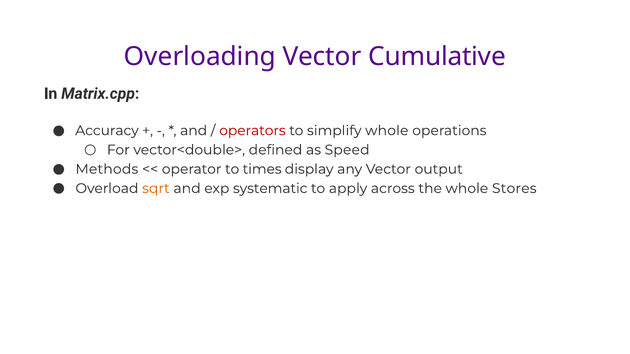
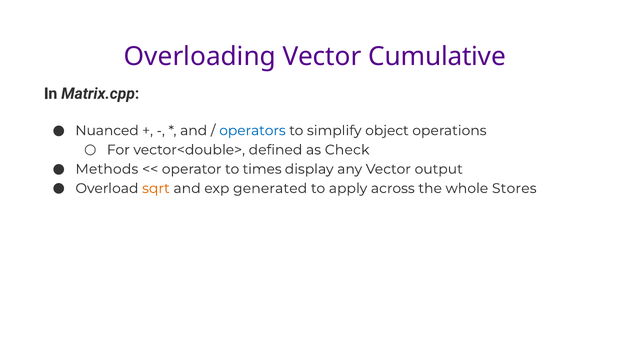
Accuracy: Accuracy -> Nuanced (107, 131)
operators colour: red -> blue (252, 131)
simplify whole: whole -> object (387, 131)
Speed: Speed -> Check (347, 150)
systematic: systematic -> generated (270, 189)
